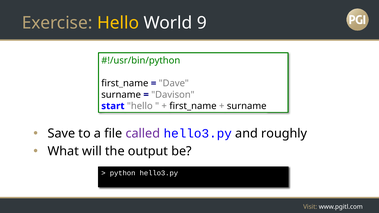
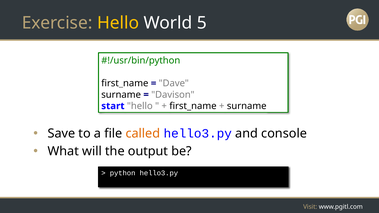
9: 9 -> 5 (202, 23)
called colour: purple -> orange (143, 134)
roughly: roughly -> console (284, 134)
